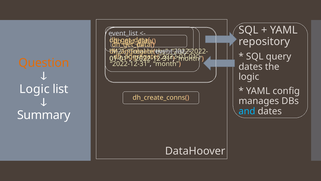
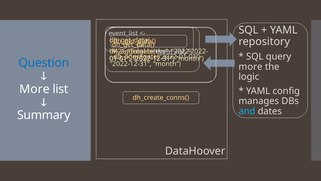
Question colour: orange -> blue (44, 63)
dates: dates -> more (250, 67)
Logic: Logic -> More (34, 89)
